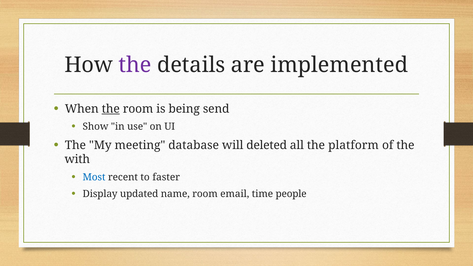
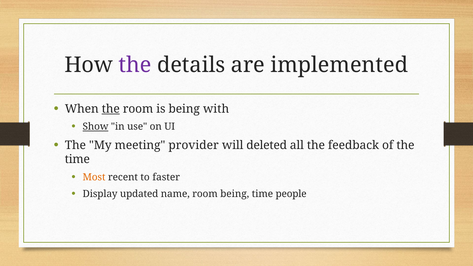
send: send -> with (216, 109)
Show underline: none -> present (96, 127)
database: database -> provider (194, 145)
platform: platform -> feedback (354, 145)
with: with -> time (77, 159)
Most colour: blue -> orange (94, 177)
room email: email -> being (235, 194)
